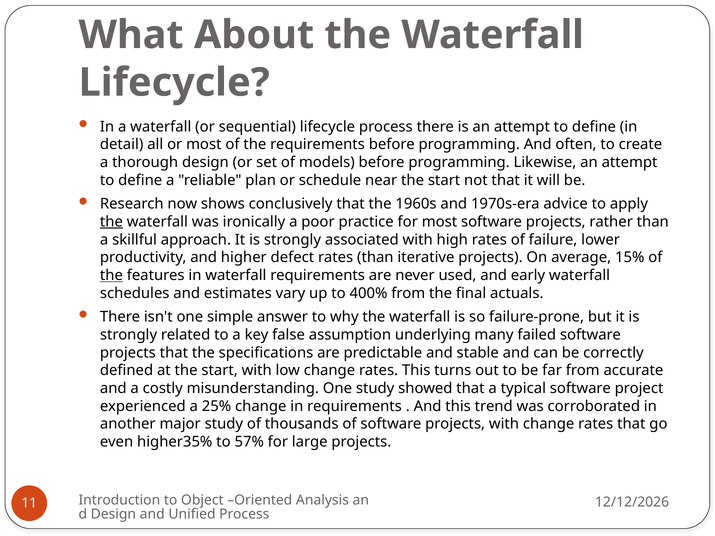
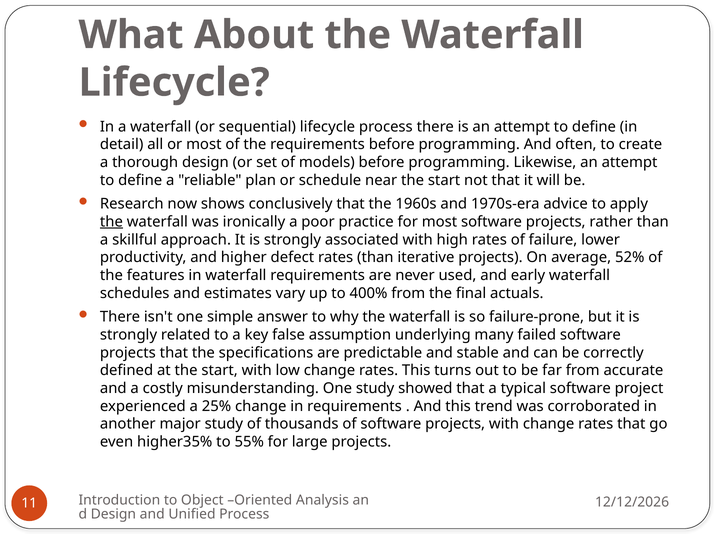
15%: 15% -> 52% (630, 258)
the underline: present -> none (111, 275)
57%: 57% -> 55% (249, 442)
